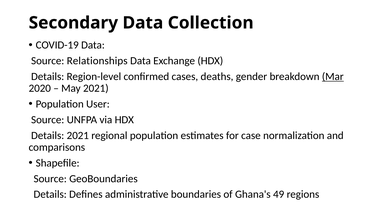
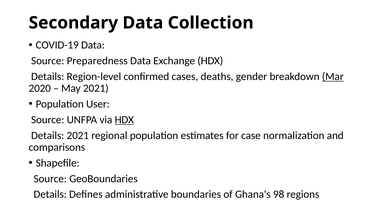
Relationships: Relationships -> Preparedness (97, 61)
HDX underline: none -> present (124, 120)
49: 49 -> 98 (279, 195)
